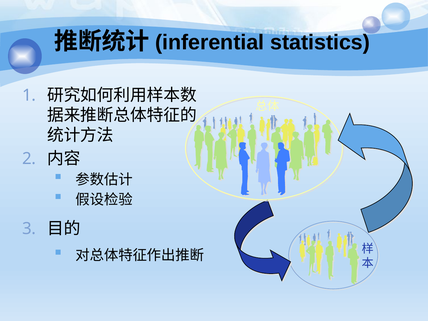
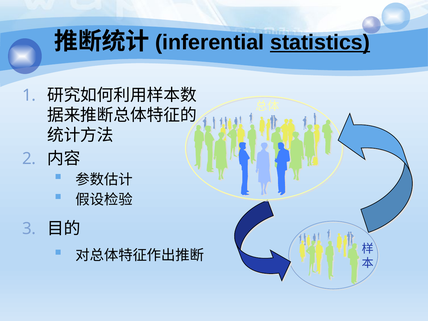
statistics underline: none -> present (320, 43)
